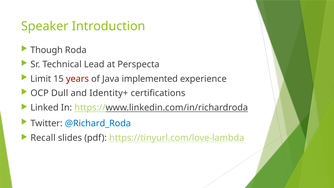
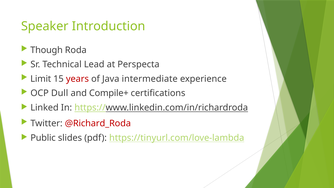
implemented: implemented -> intermediate (150, 79)
Identity+: Identity+ -> Compile+ (109, 93)
@Richard_Roda colour: blue -> red (98, 123)
Recall: Recall -> Public (43, 138)
